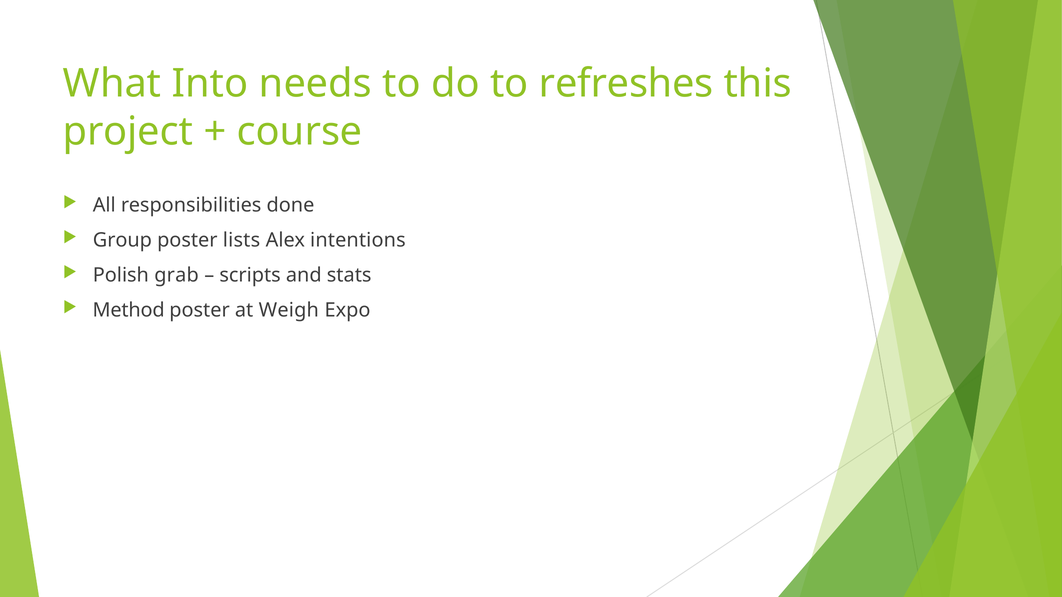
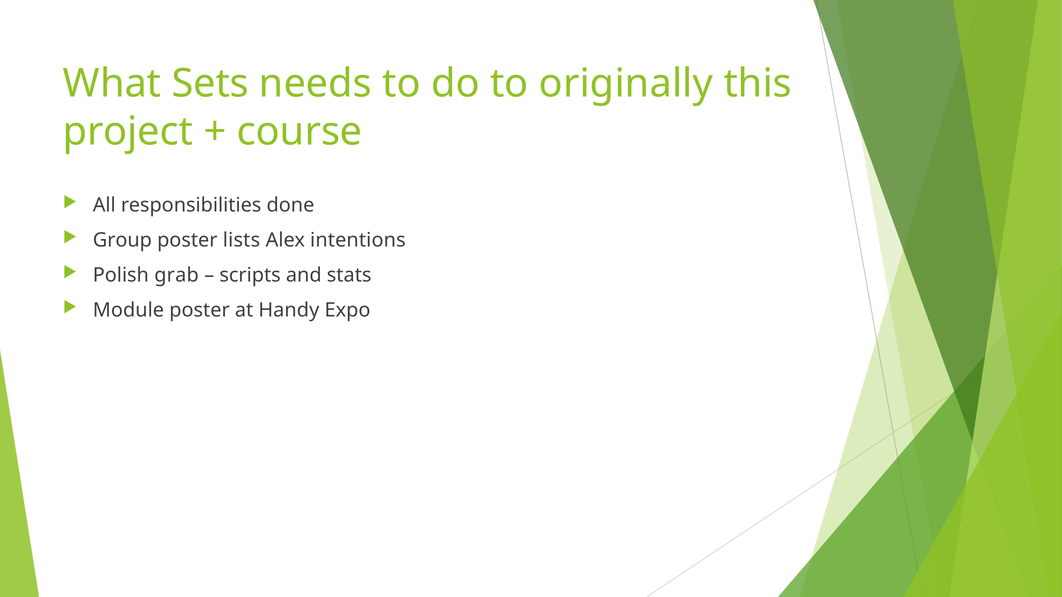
Into: Into -> Sets (210, 84)
refreshes: refreshes -> originally (626, 84)
Method: Method -> Module (128, 310)
Weigh: Weigh -> Handy (289, 310)
